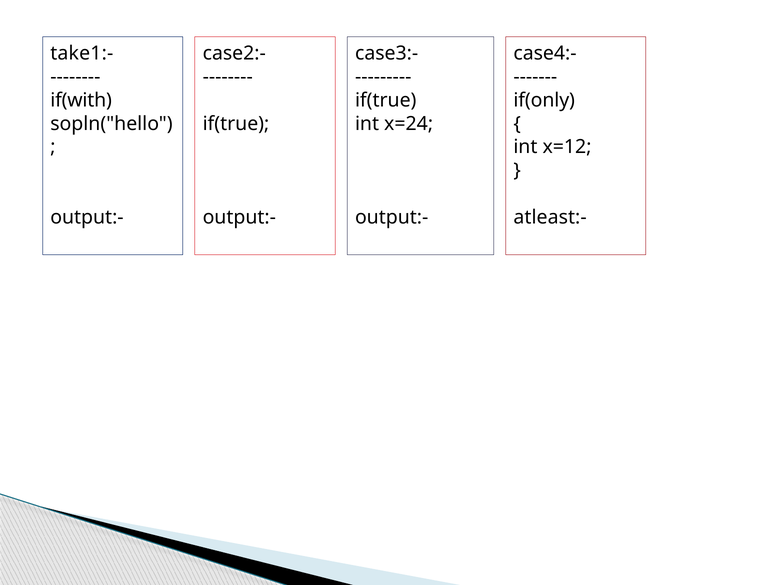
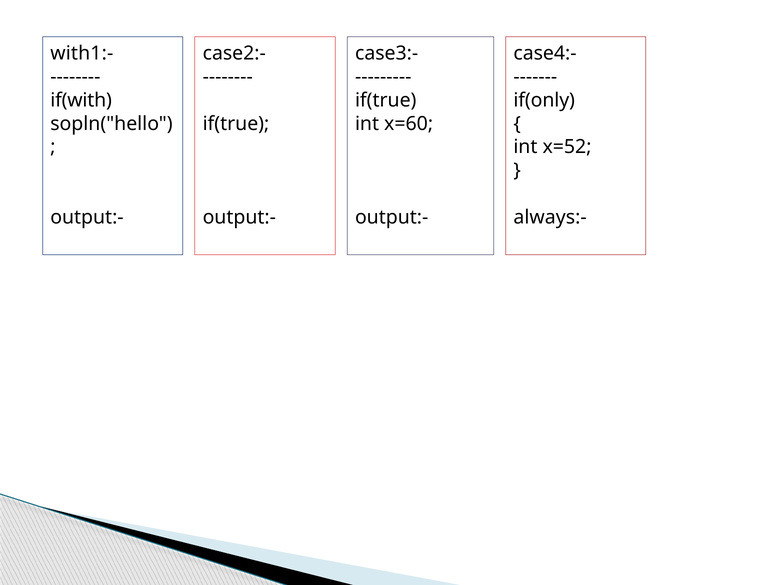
take1:-: take1:- -> with1:- (82, 53)
x=24: x=24 -> x=60 (409, 124)
x=12: x=12 -> x=52 (567, 147)
atleast:-: atleast:- -> always:- (550, 217)
